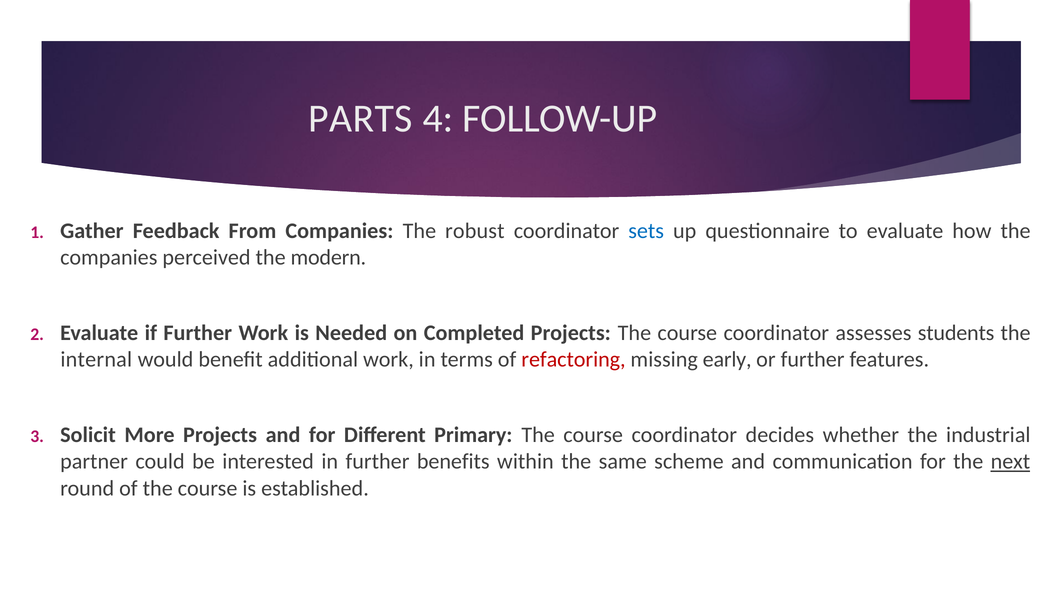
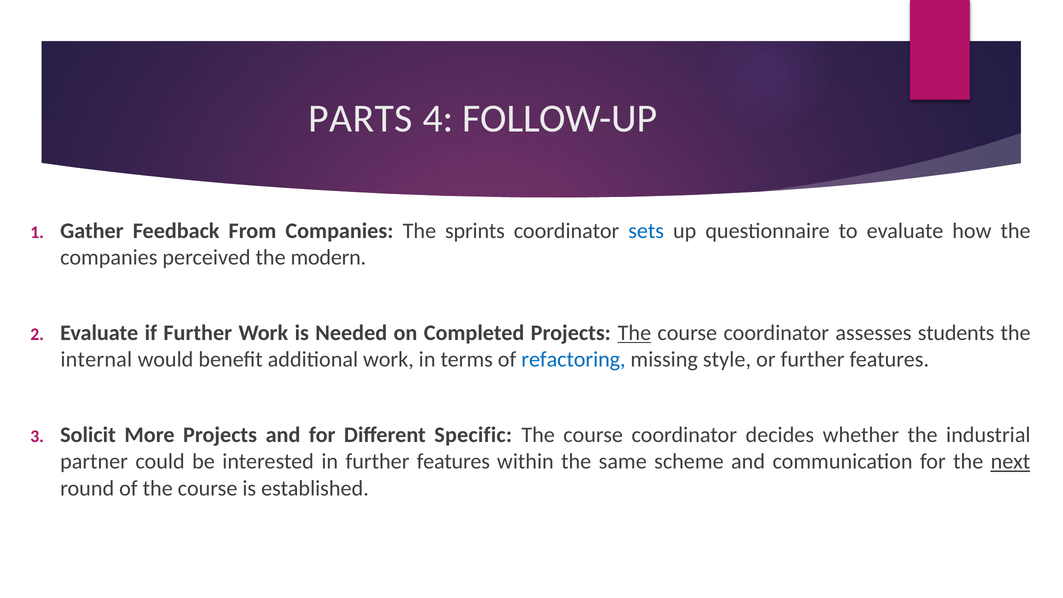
robust: robust -> sprints (475, 231)
The underline: none -> present (634, 333)
refactoring colour: red -> blue (573, 360)
early: early -> style (727, 360)
Primary: Primary -> Specific (473, 435)
in further benefits: benefits -> features (453, 462)
